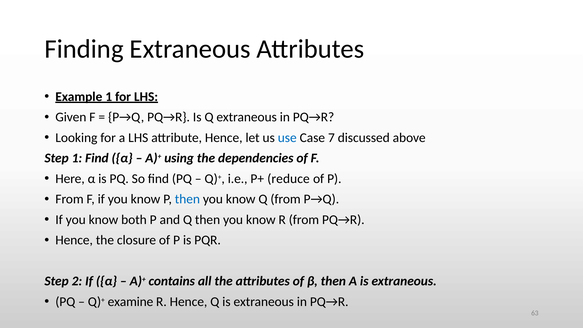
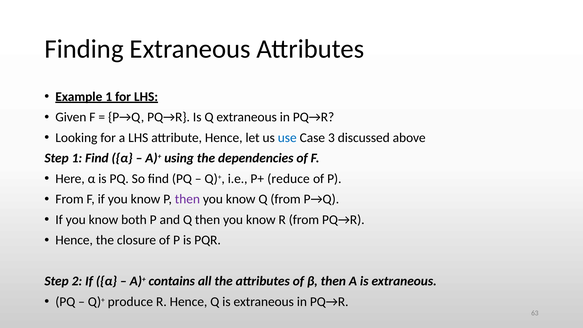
7: 7 -> 3 (331, 138)
then colour: blue -> purple (187, 199)
examine: examine -> produce (130, 302)
